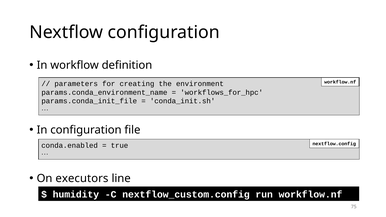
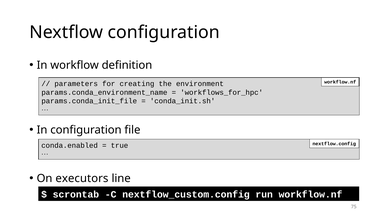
humidity: humidity -> scrontab (76, 195)
